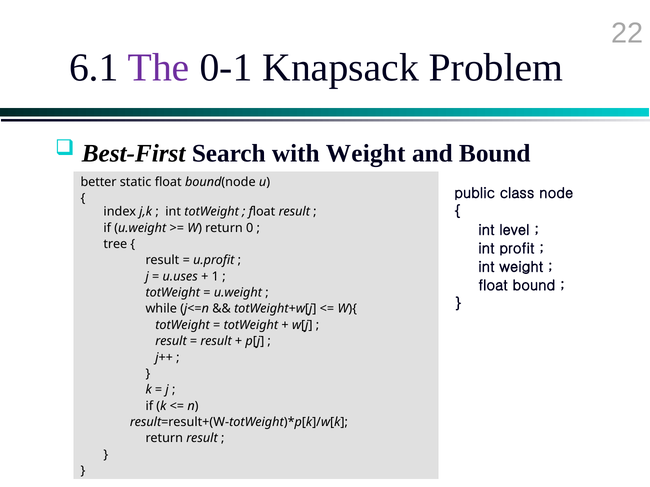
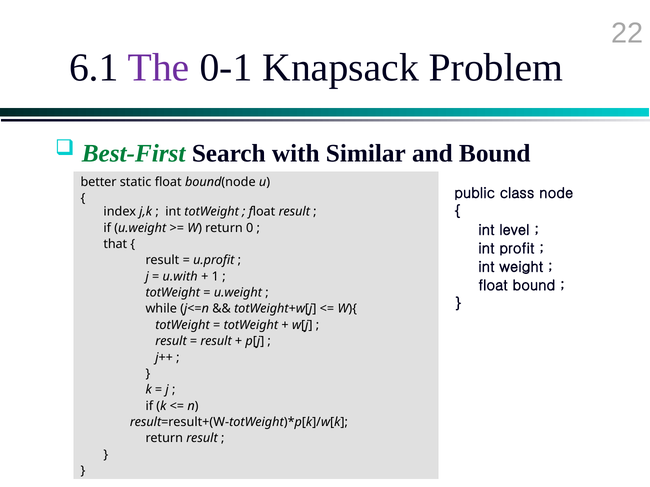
Best-First colour: black -> green (134, 154)
with Weight: Weight -> Similar (366, 154)
tree: tree -> that (115, 244)
u.uses: u.uses -> u.with (180, 277)
